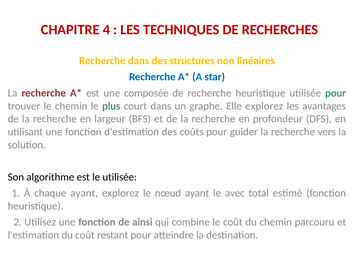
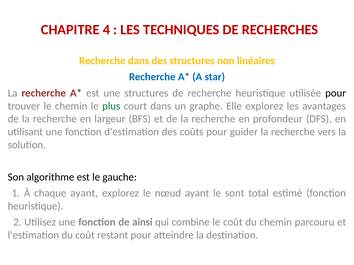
une composée: composée -> structures (146, 93)
pour colour: green -> black (336, 93)
le utilisée: utilisée -> gauche (120, 177)
avec: avec -> sont (235, 193)
